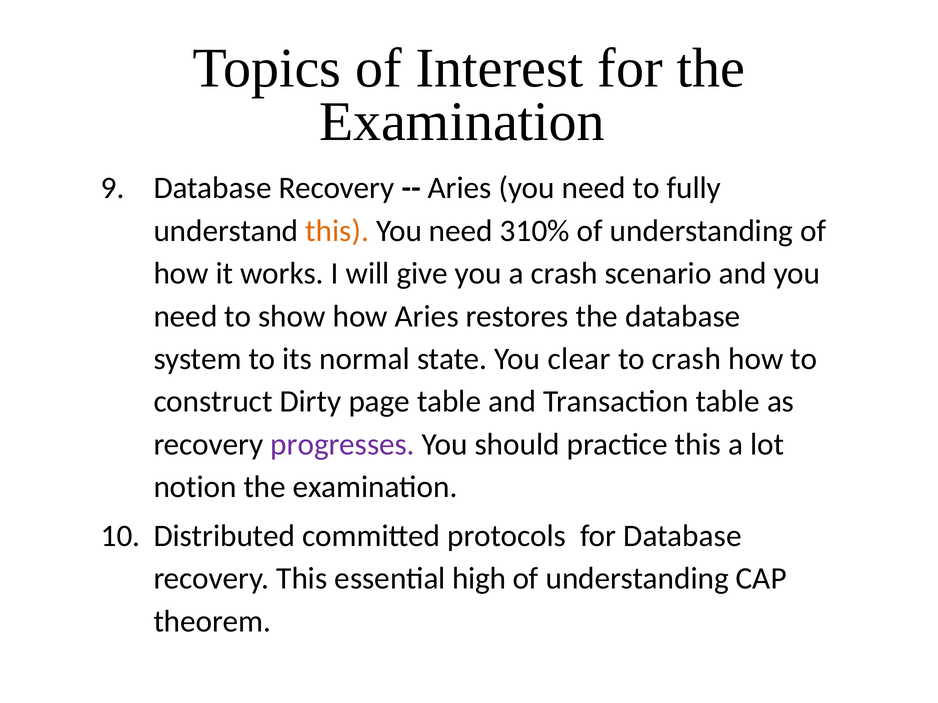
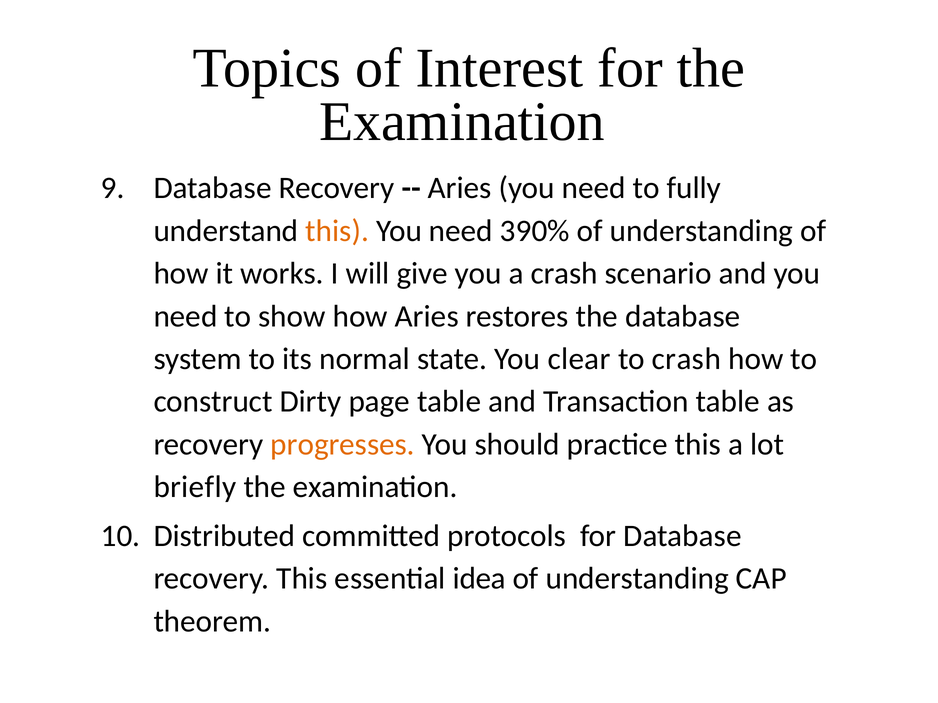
310%: 310% -> 390% (535, 231)
progresses colour: purple -> orange (343, 445)
notion: notion -> briefly (195, 487)
high: high -> idea (479, 579)
